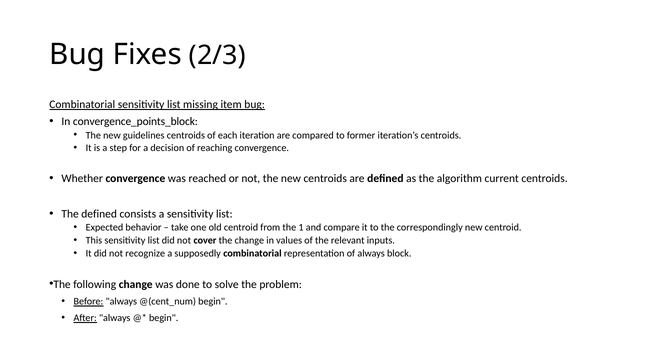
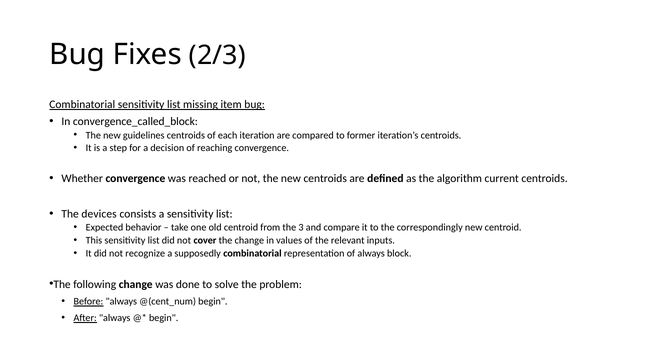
convergence_points_block: convergence_points_block -> convergence_called_block (135, 122)
The defined: defined -> devices (99, 214)
1: 1 -> 3 (301, 228)
